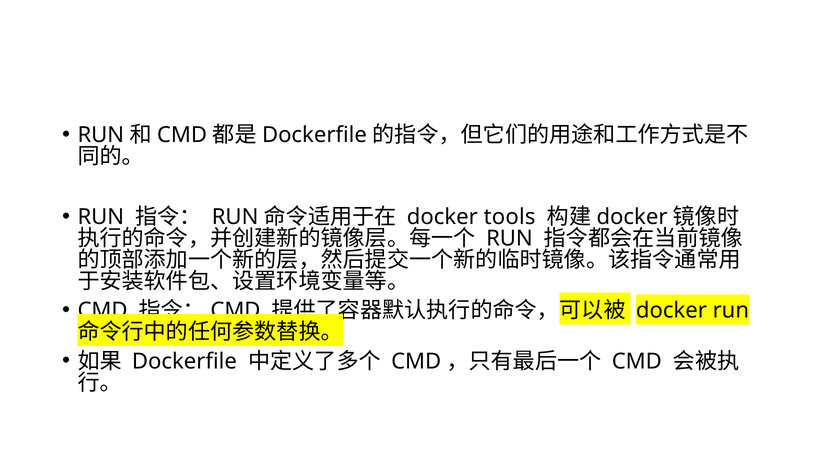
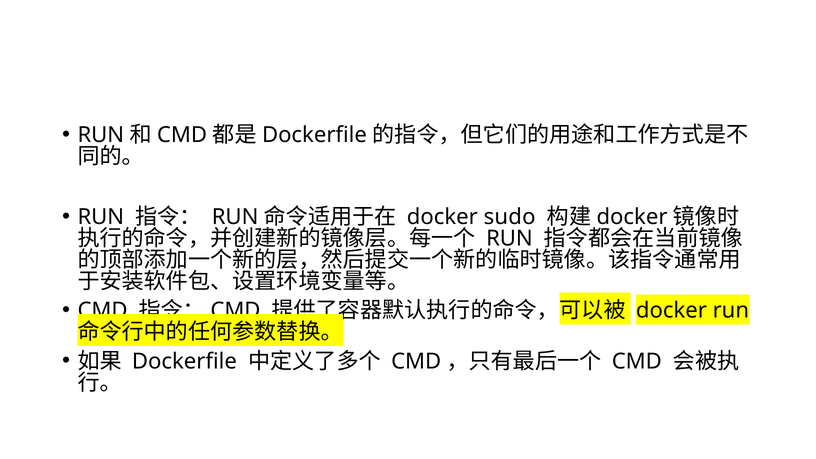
tools: tools -> sudo (510, 217)
